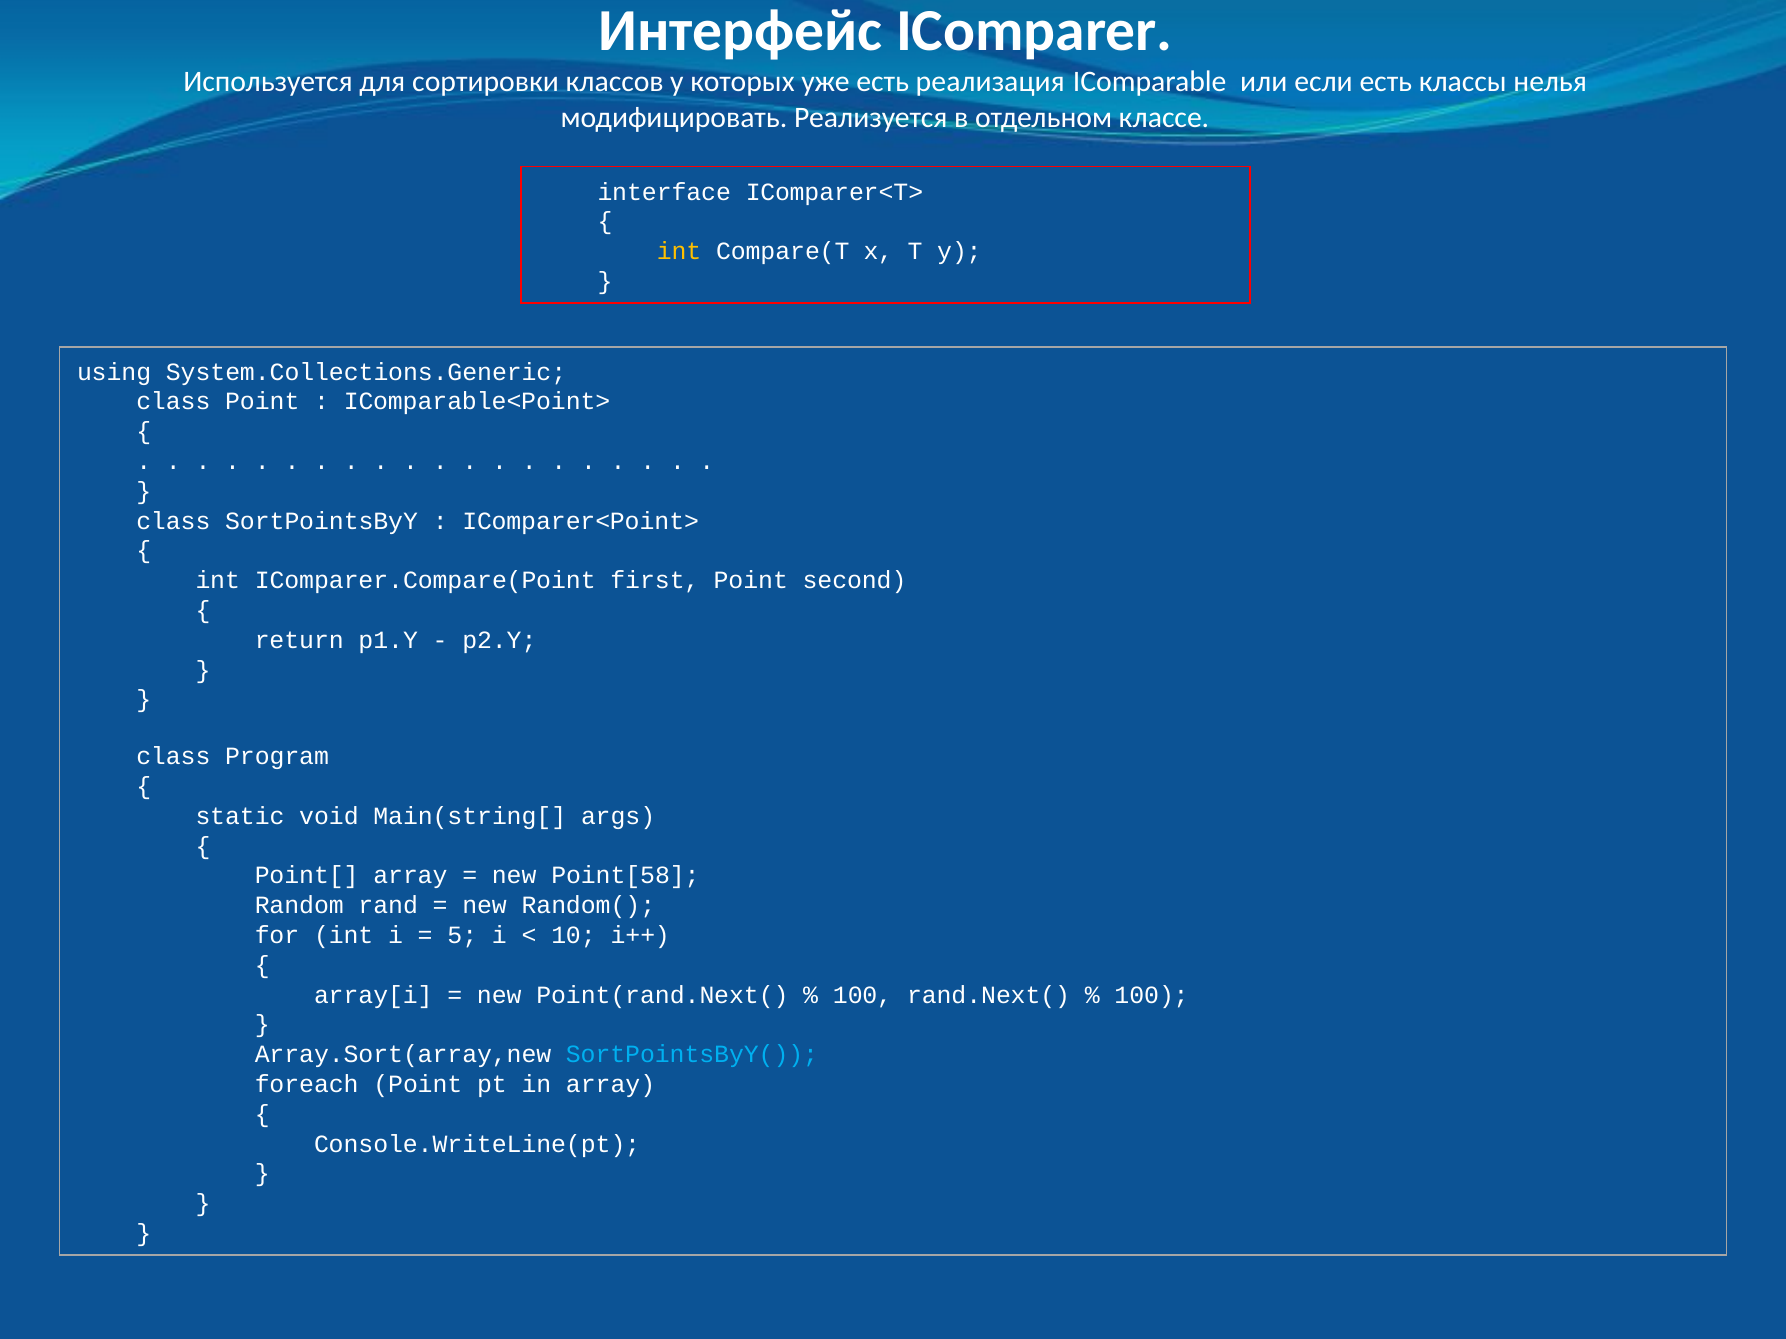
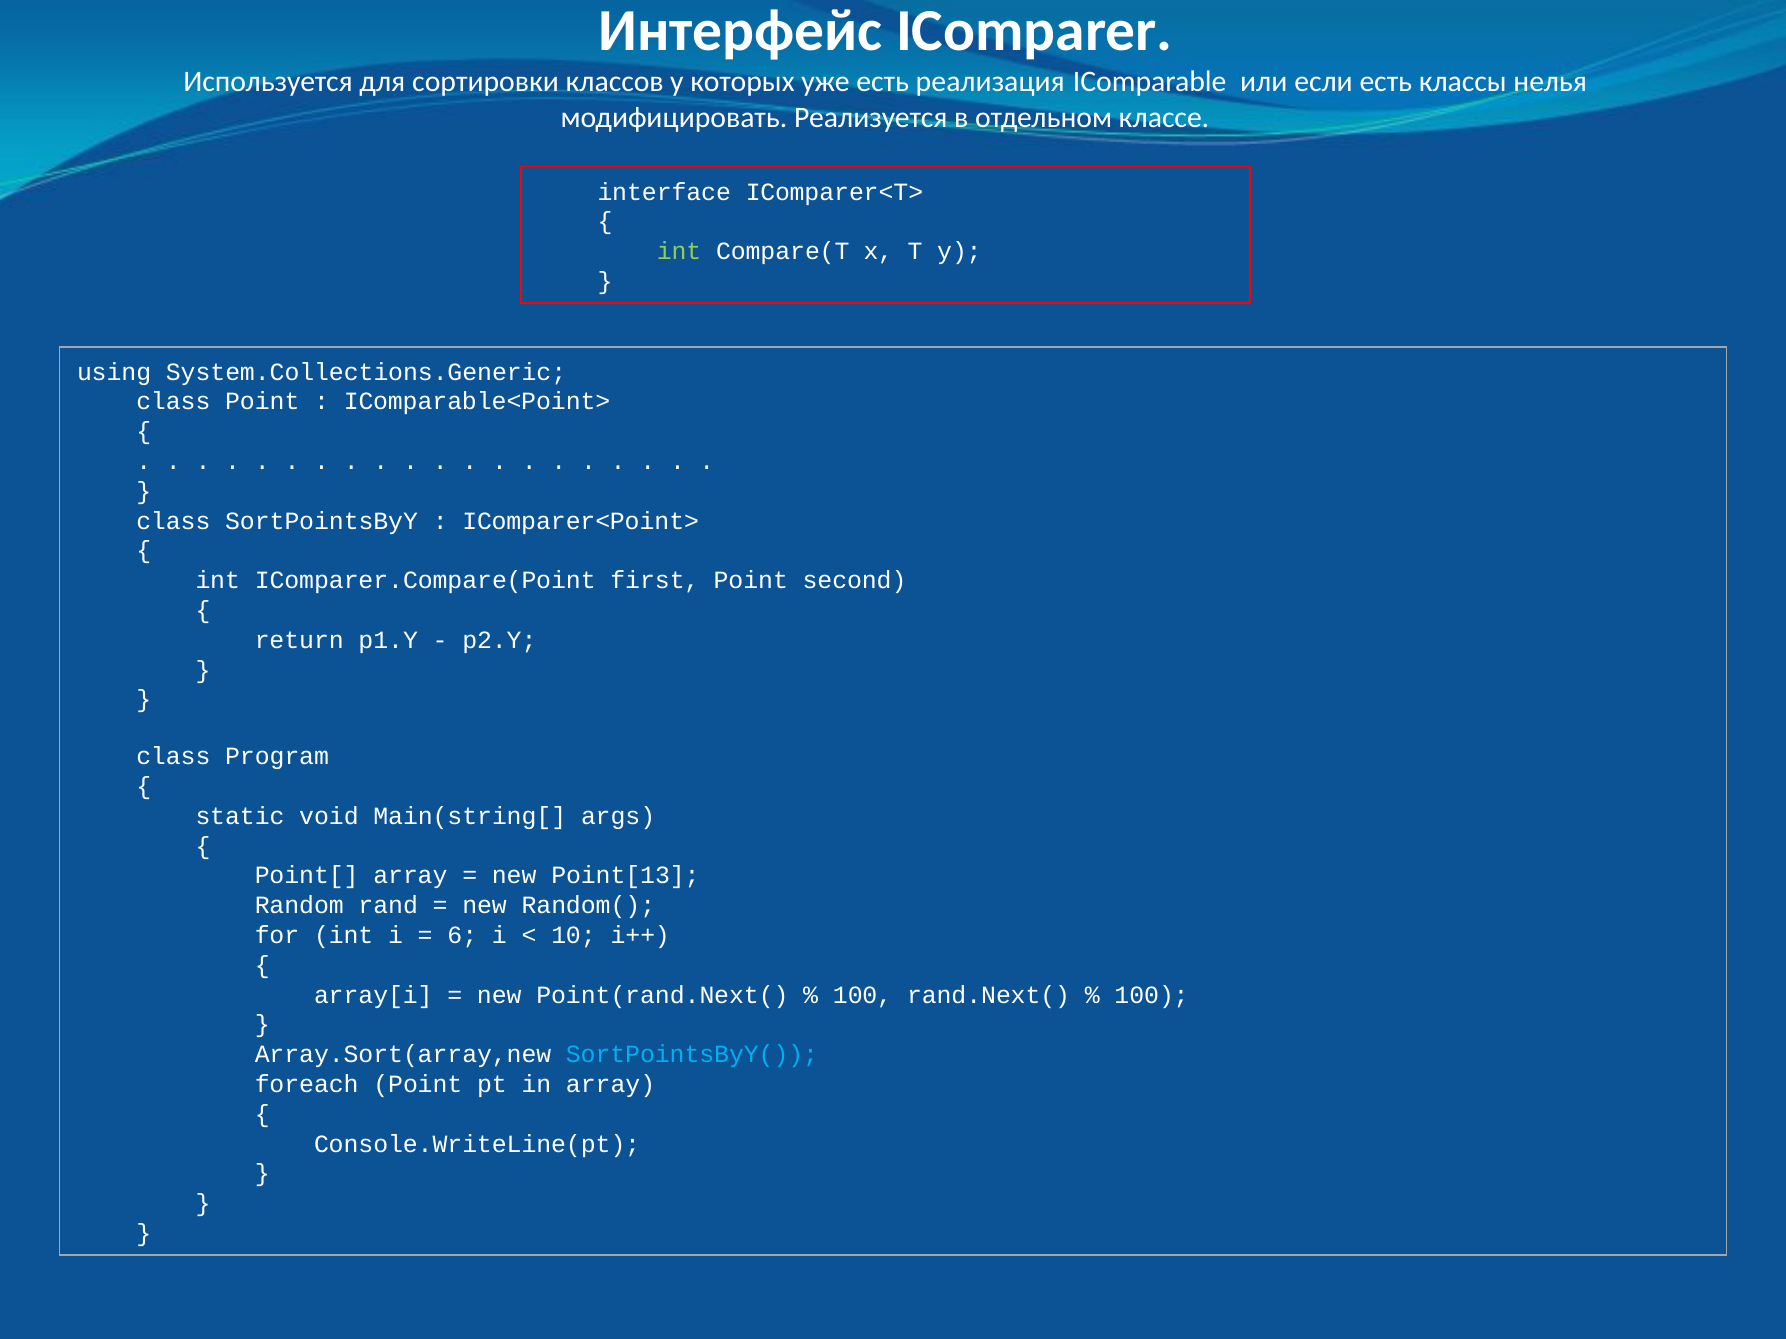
int colour: yellow -> light green (679, 252)
Point[58: Point[58 -> Point[13 (625, 876)
5: 5 -> 6 (462, 936)
